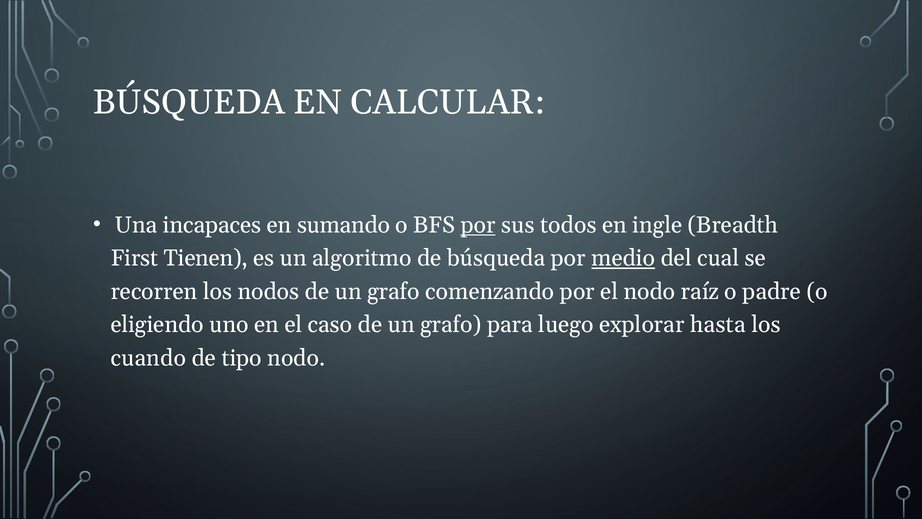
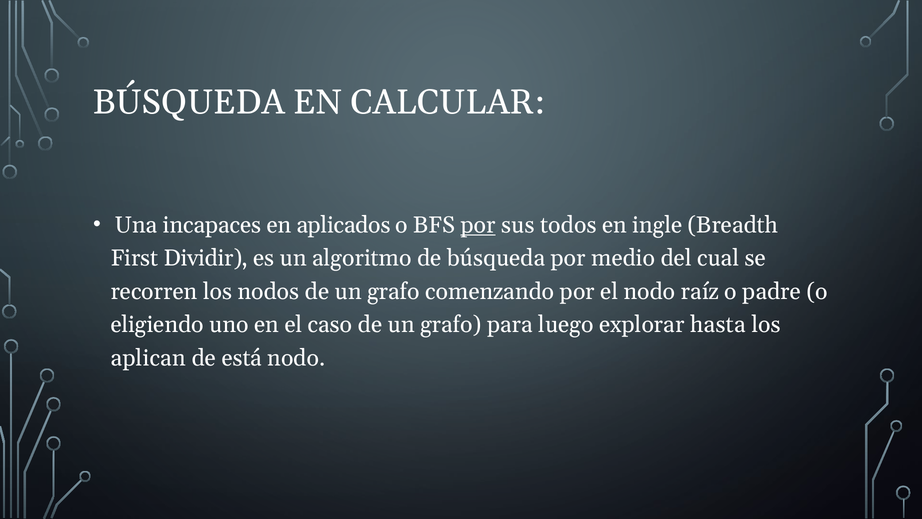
sumando: sumando -> aplicados (344, 225)
Tienen: Tienen -> Dividir (206, 258)
medio underline: present -> none (623, 258)
cuando: cuando -> aplican (148, 358)
tipo: tipo -> está (242, 358)
